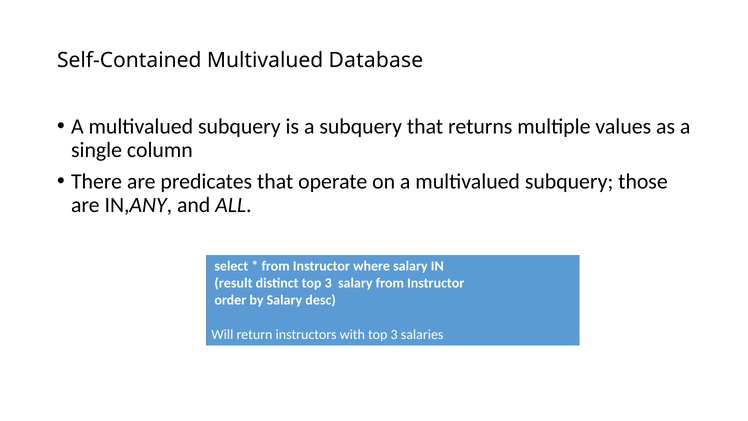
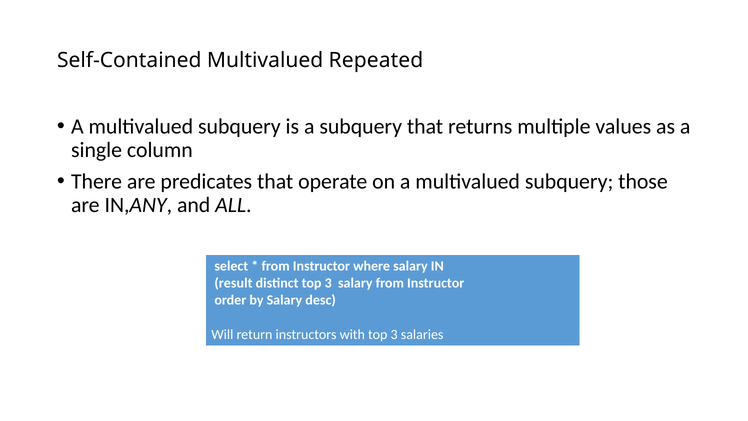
Database: Database -> Repeated (376, 60)
